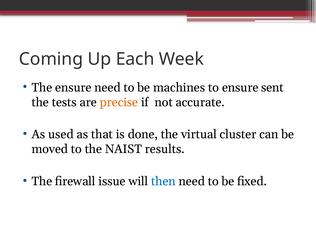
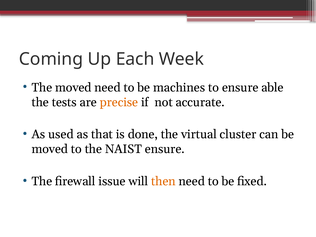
The ensure: ensure -> moved (73, 88)
sent: sent -> able (272, 88)
NAIST results: results -> ensure (165, 149)
then colour: blue -> orange (163, 181)
